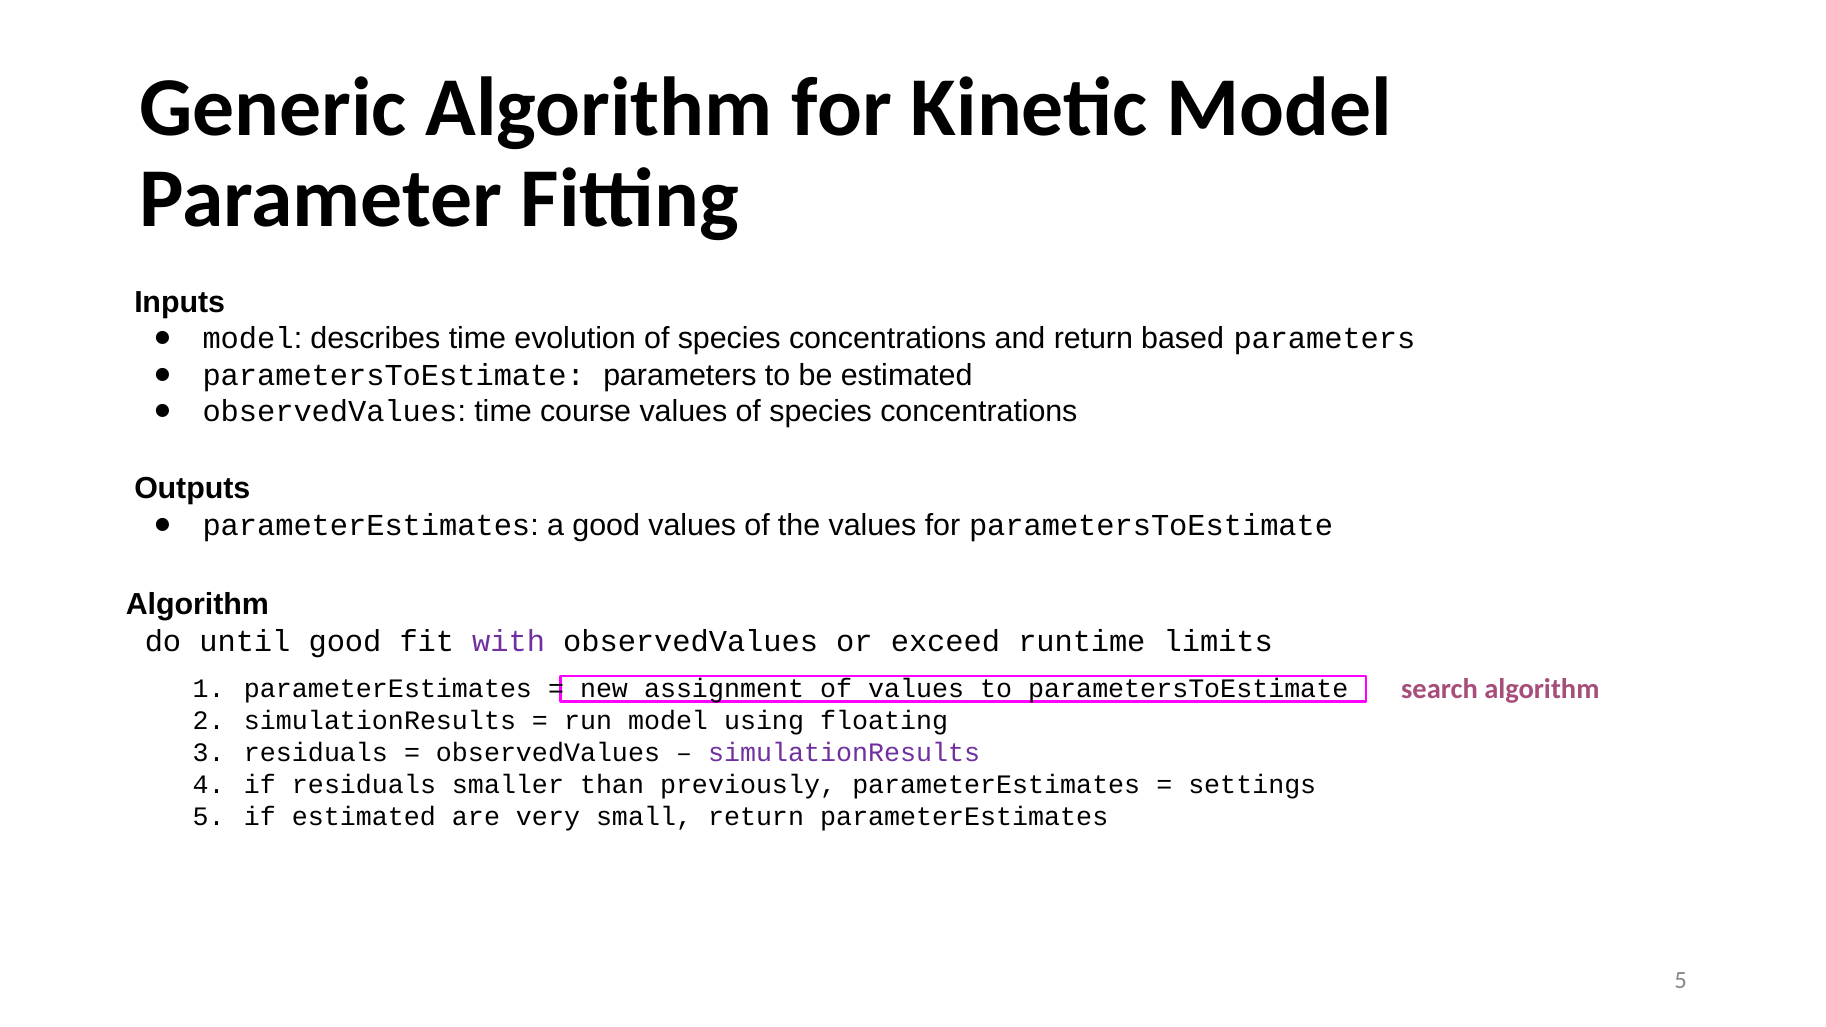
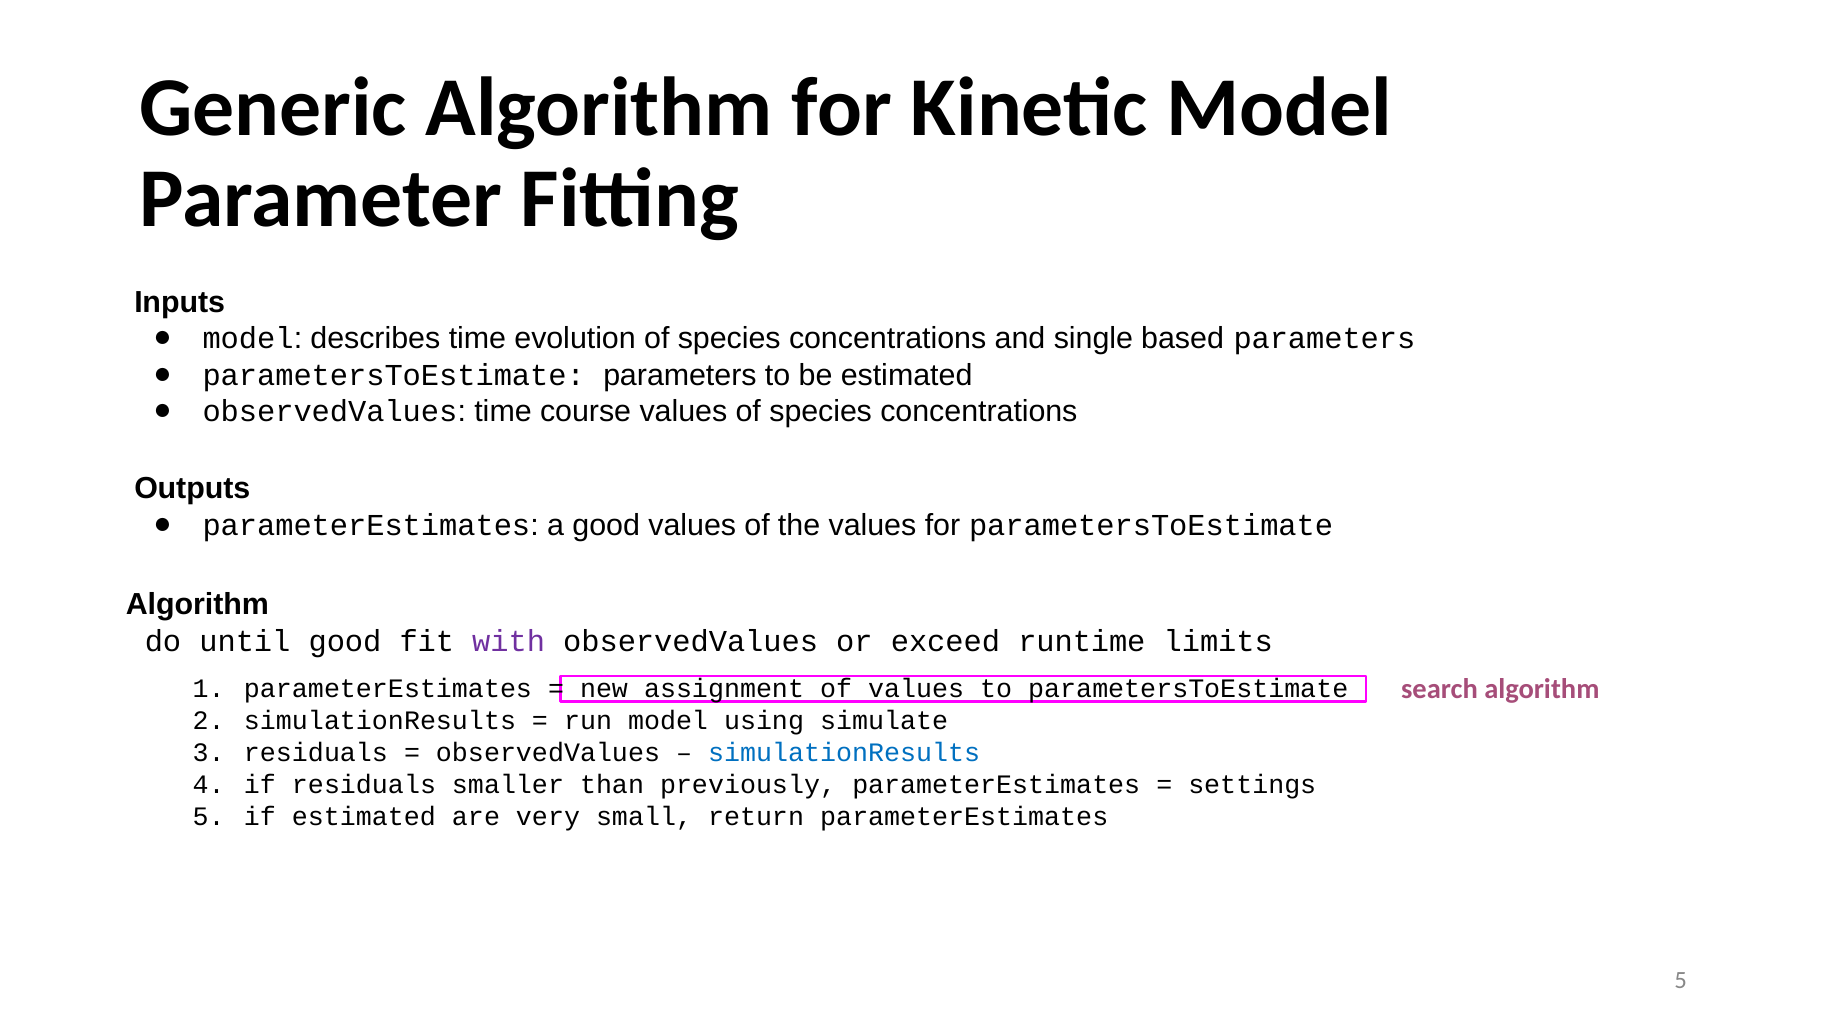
and return: return -> single (1093, 339)
floating: floating -> simulate (884, 721)
simulationResults colour: purple -> blue (844, 753)
